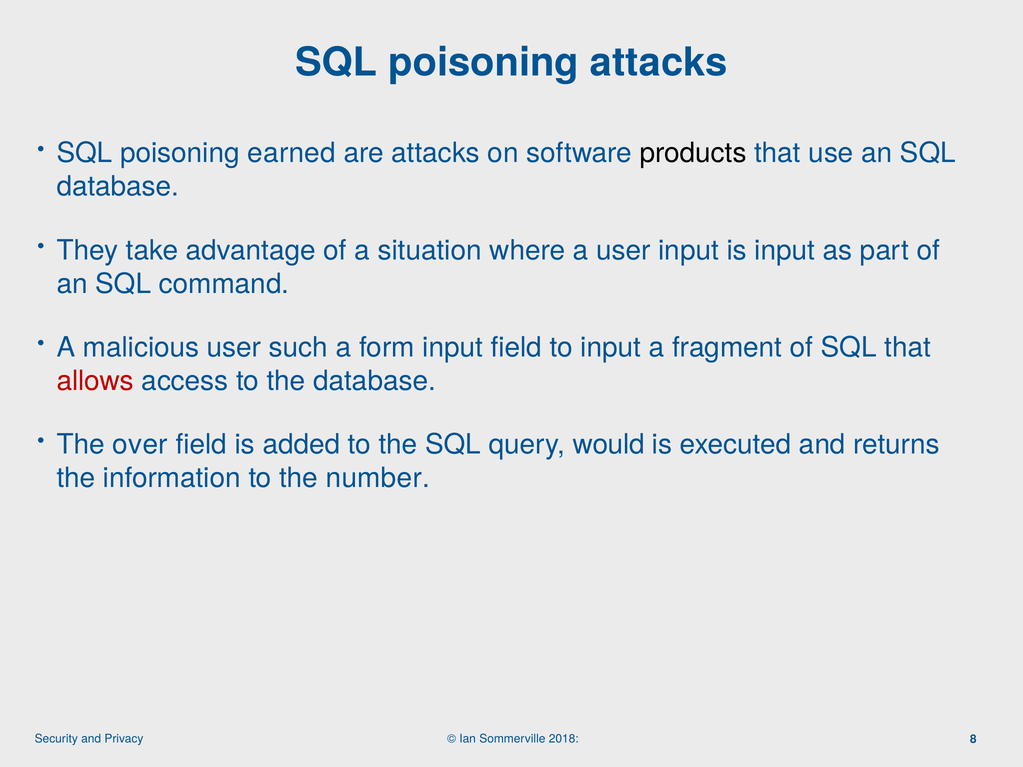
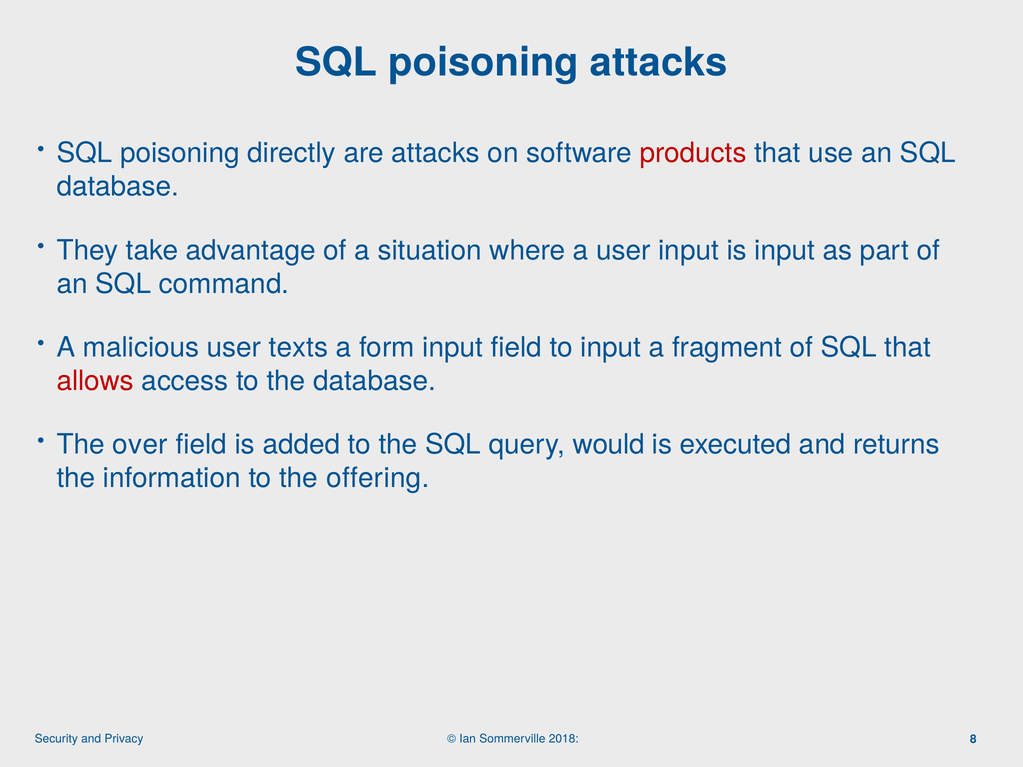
earned: earned -> directly (292, 153)
products colour: black -> red (693, 153)
such: such -> texts (298, 348)
number: number -> offering (378, 478)
